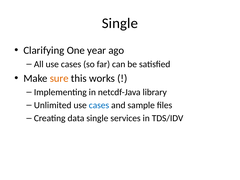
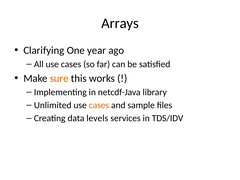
Single: Single -> Arrays (120, 23)
cases colour: blue -> orange (99, 105)
data single: single -> levels (97, 118)
